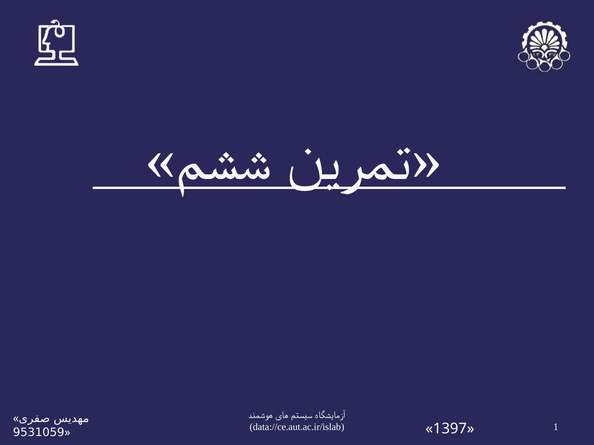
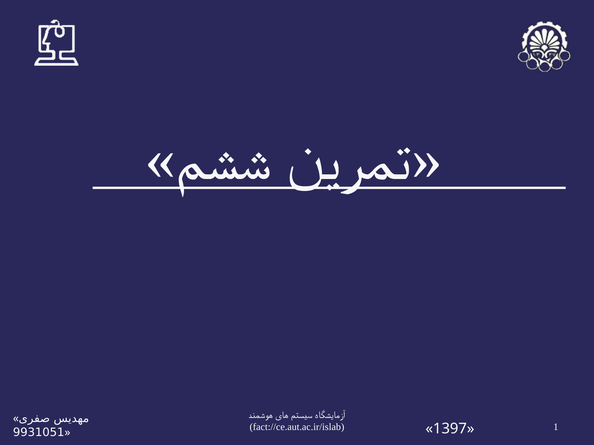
data://ce.aut.ac.ir/islab: data://ce.aut.ac.ir/islab -> fact://ce.aut.ac.ir/islab (297, 427)
9531059: 9531059 -> 9931051 (39, 433)
